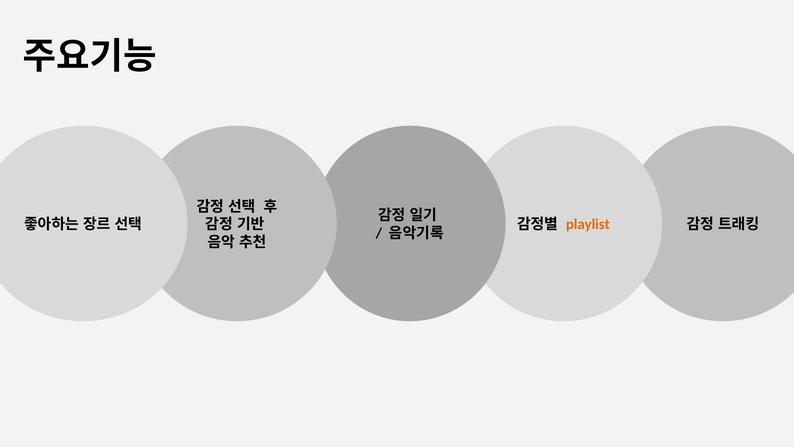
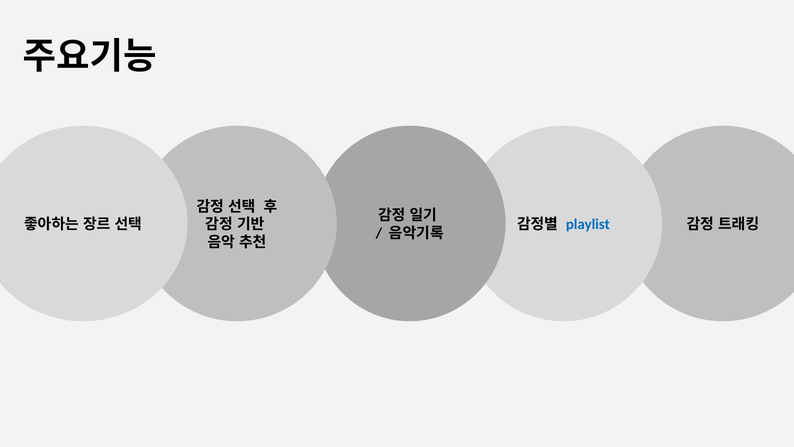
playlist colour: orange -> blue (588, 224)
